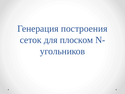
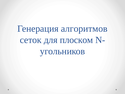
построения: построения -> алгоритмов (84, 29)
